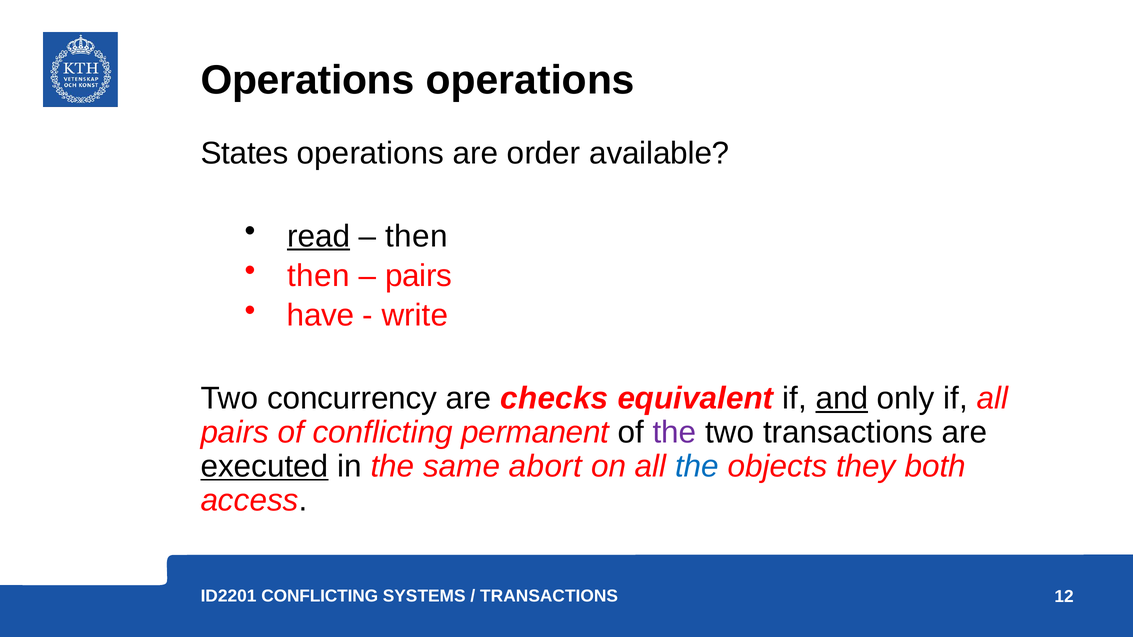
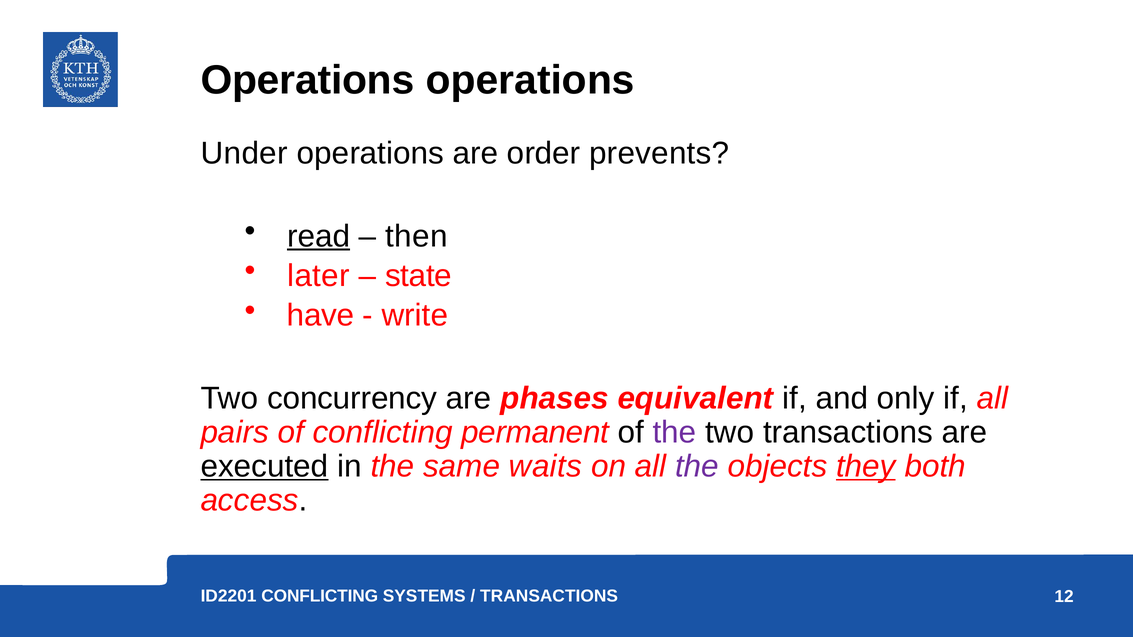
States: States -> Under (244, 153)
available: available -> prevents (659, 153)
then: then -> later (318, 276)
pairs: pairs -> state (418, 276)
checks: checks -> phases (555, 399)
and underline: present -> none (842, 399)
abort: abort -> waits (545, 466)
the colour: blue -> purple (697, 466)
they underline: none -> present (866, 466)
